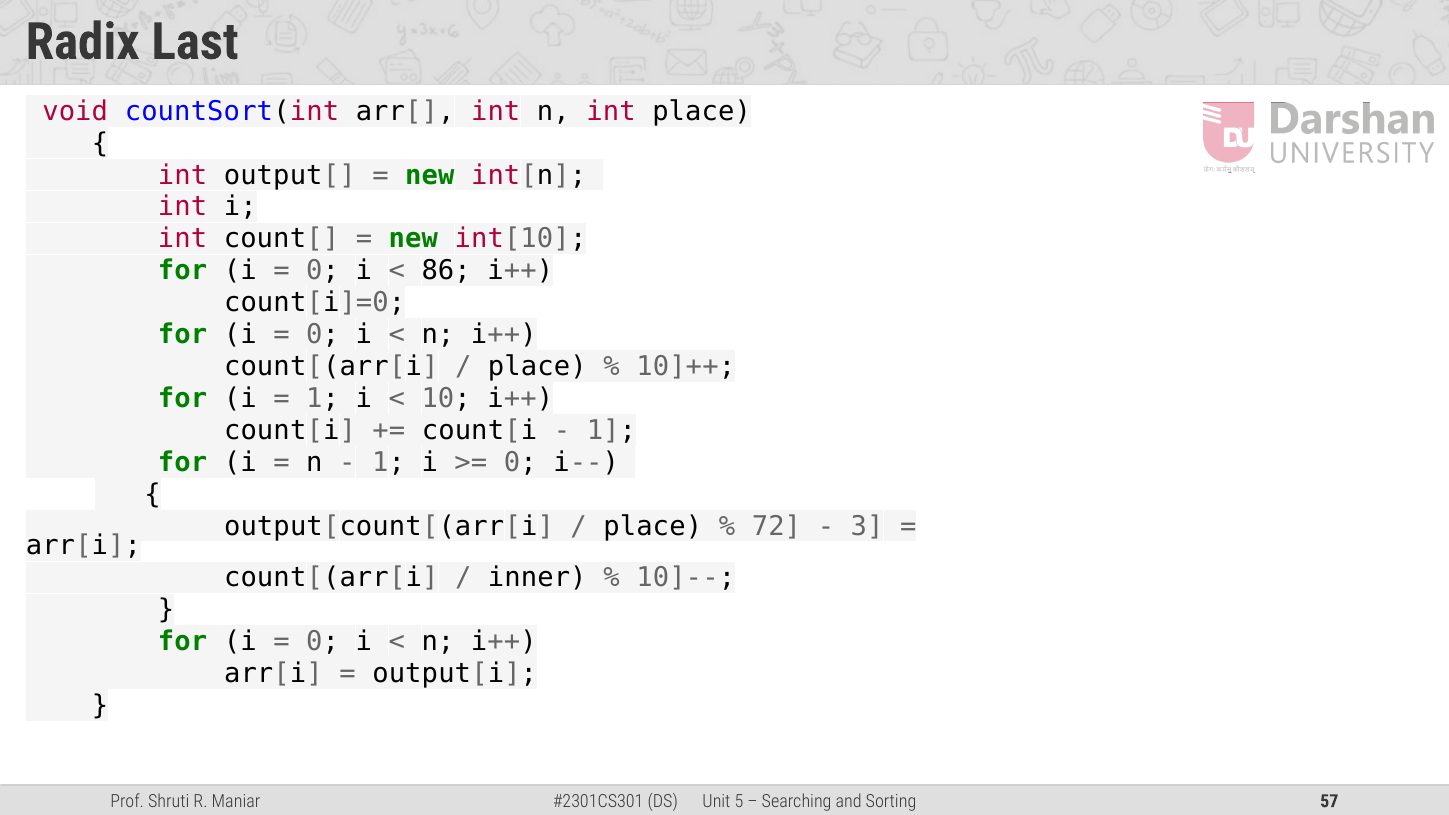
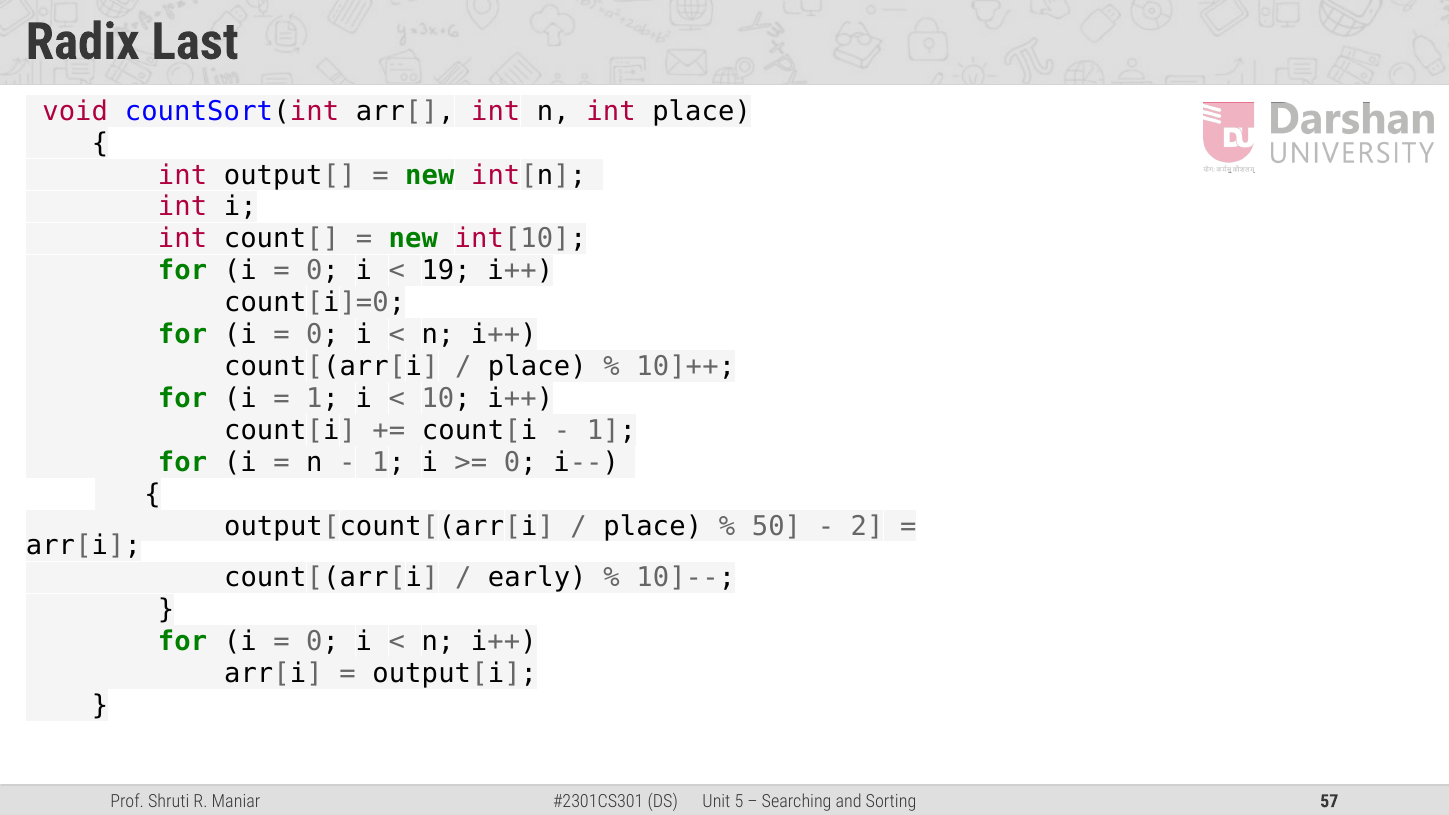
86: 86 -> 19 (446, 271)
72: 72 -> 50 (776, 526)
3: 3 -> 2 (867, 526)
inner: inner -> early (537, 578)
